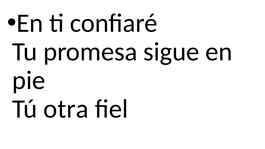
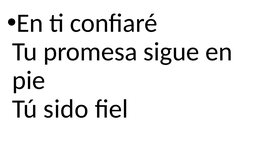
otra: otra -> sido (66, 109)
